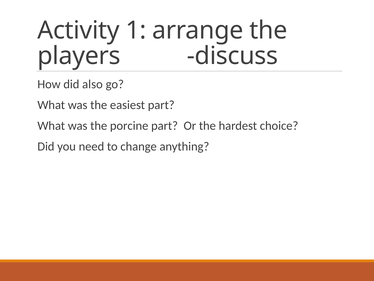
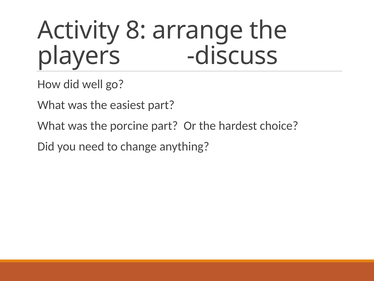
1: 1 -> 8 (136, 30)
also: also -> well (93, 84)
